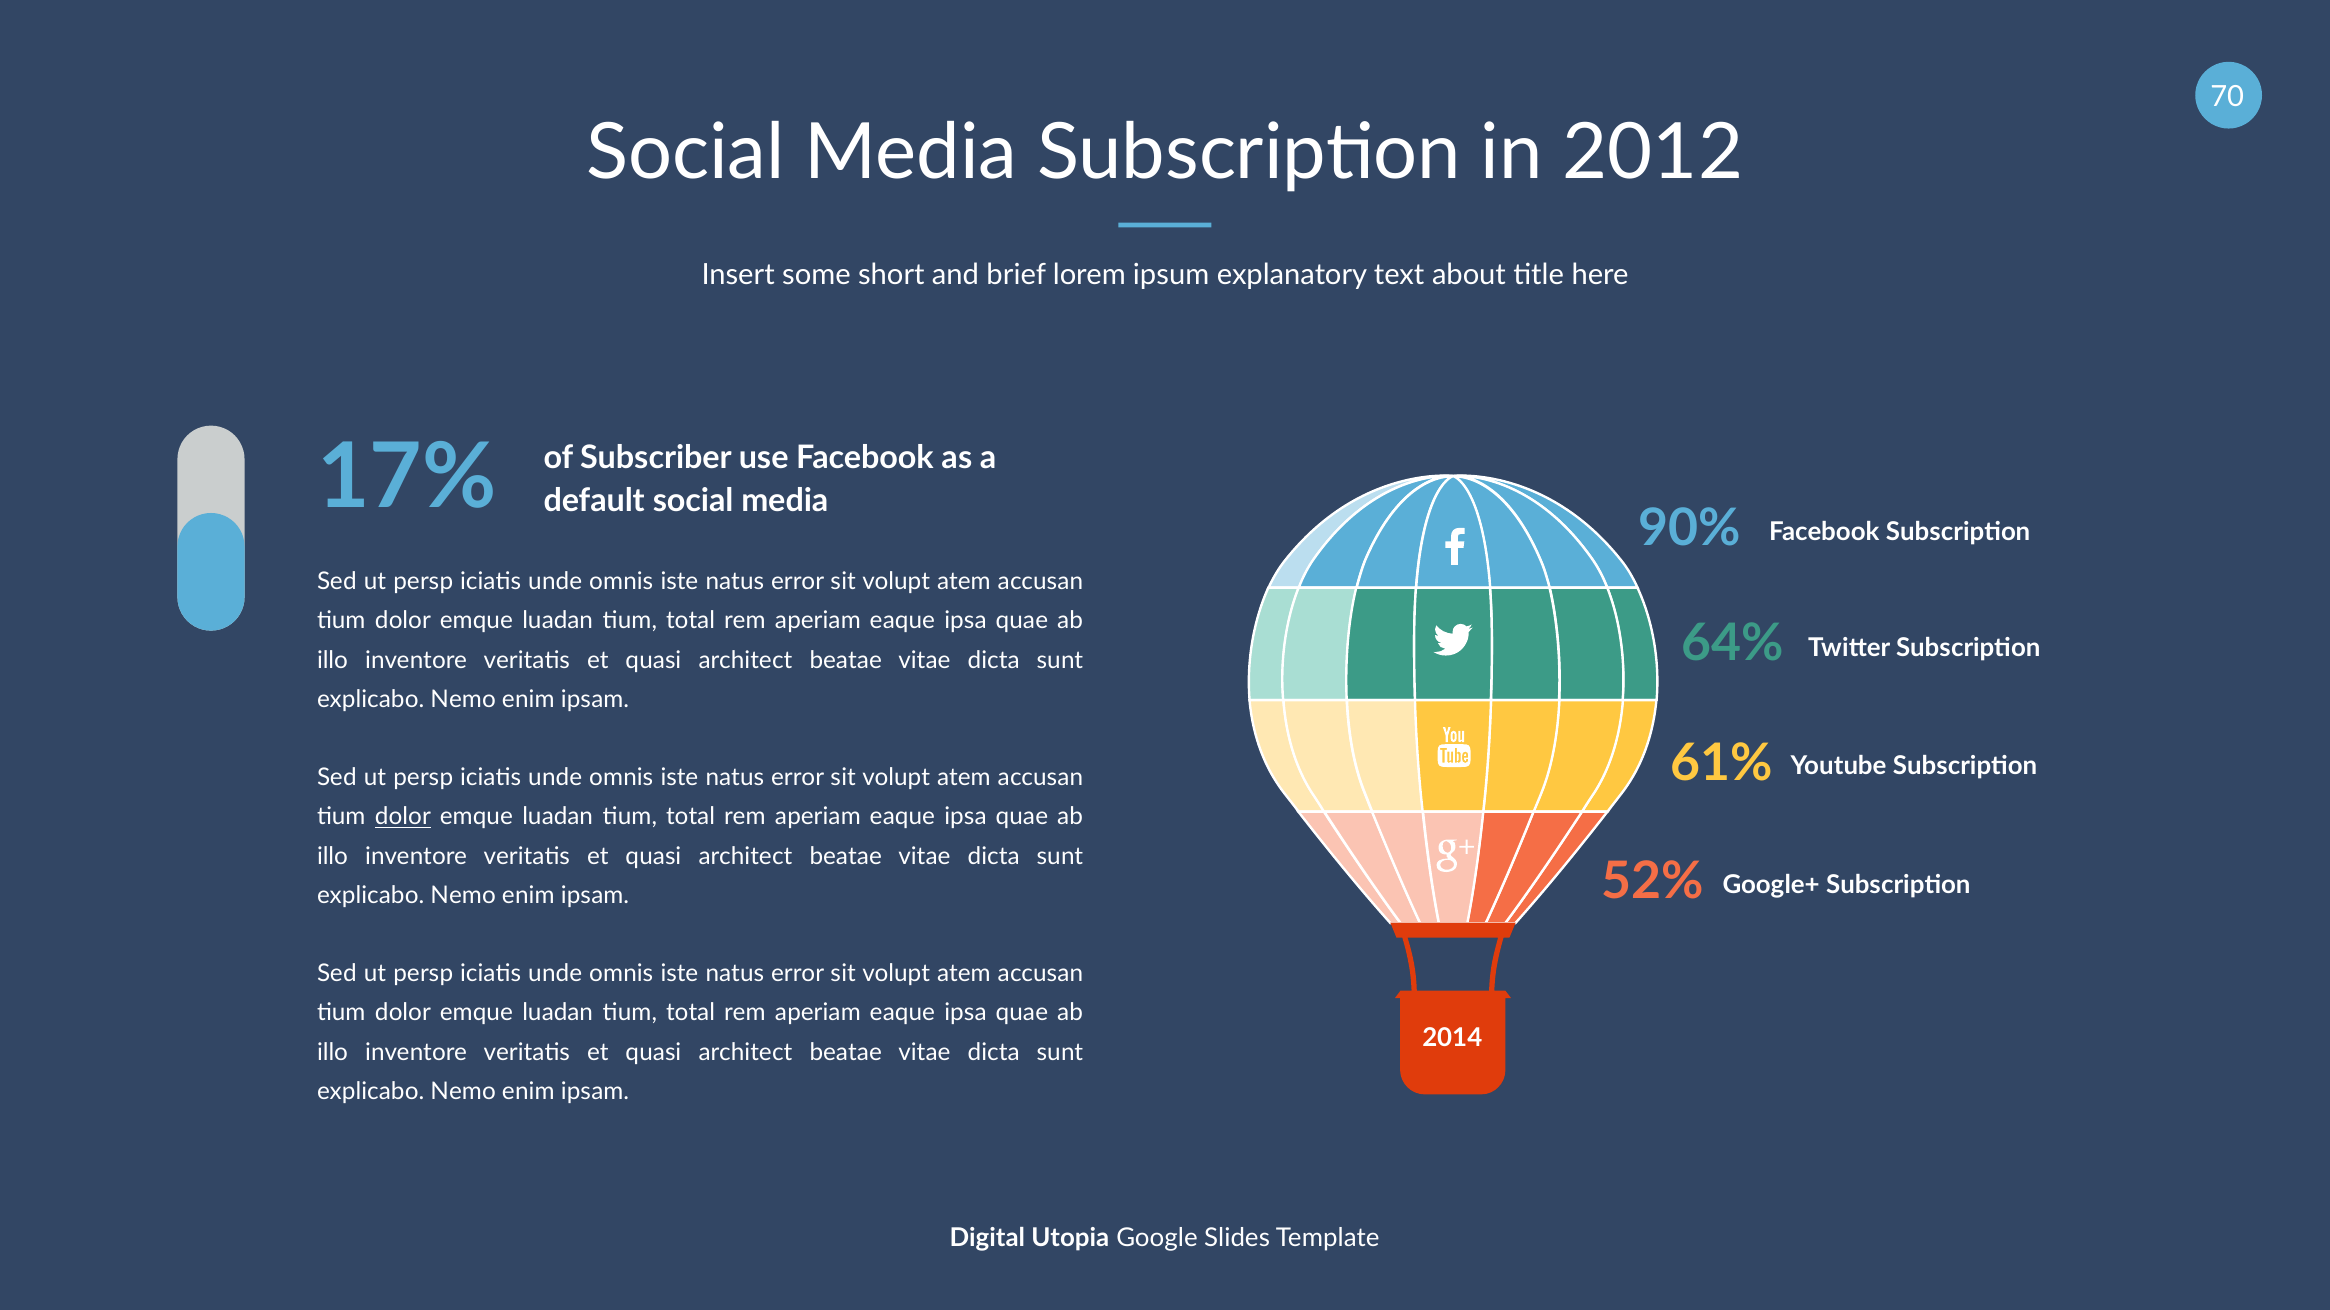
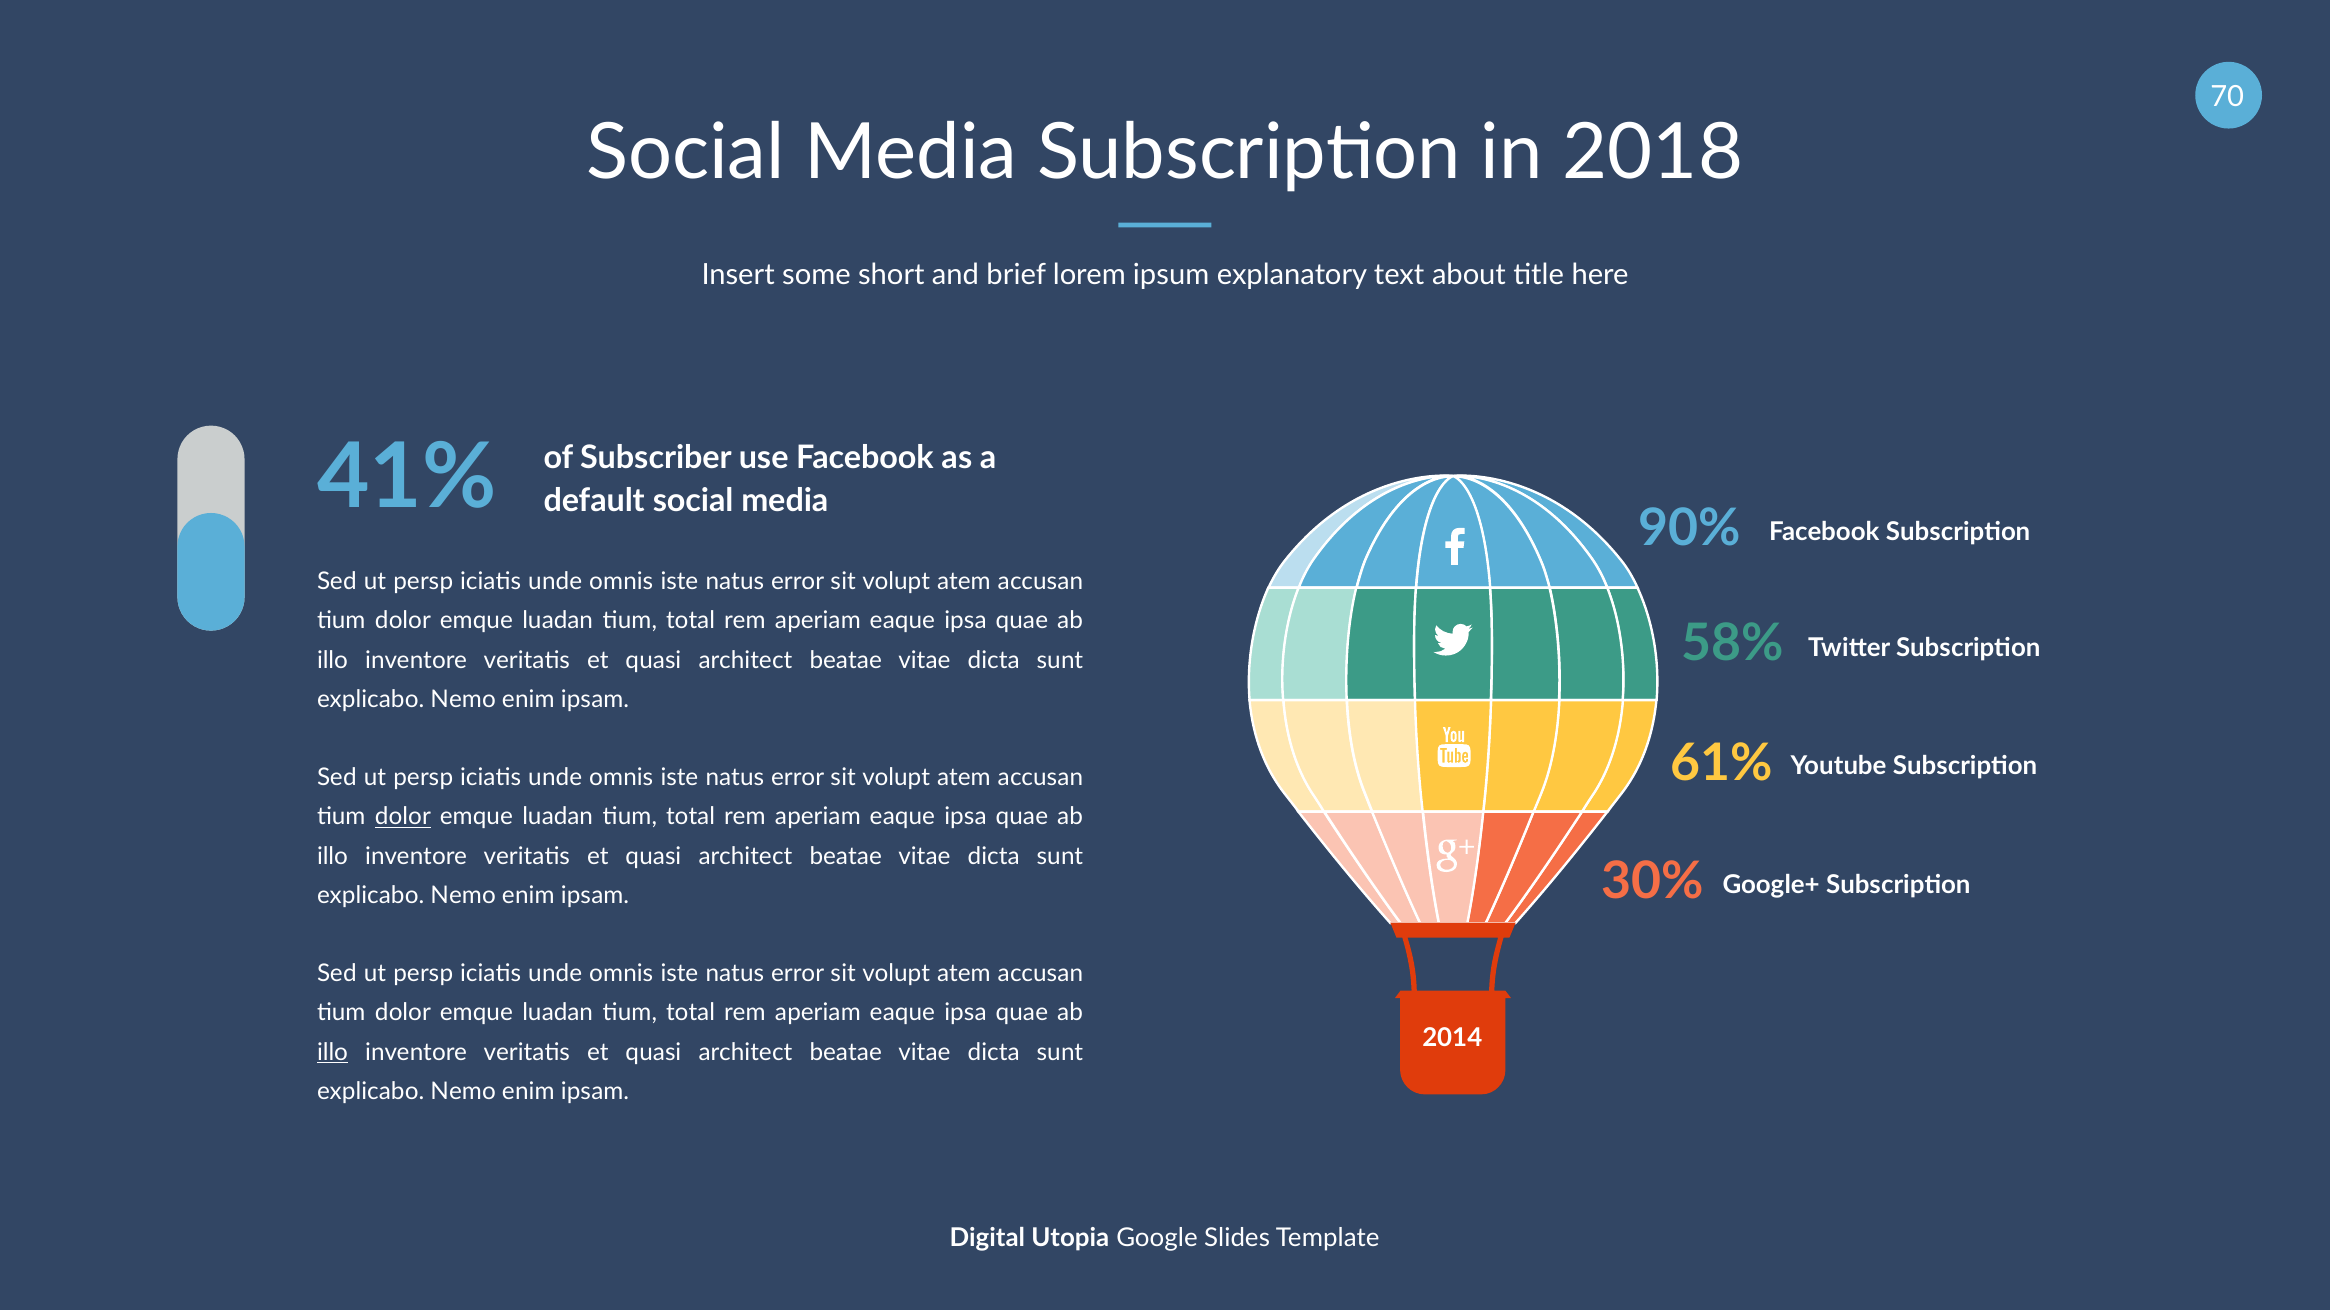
2012: 2012 -> 2018 (1653, 153)
17%: 17% -> 41% (407, 477)
64%: 64% -> 58% (1732, 644)
52%: 52% -> 30% (1653, 882)
illo underline: none -> present (333, 1053)
